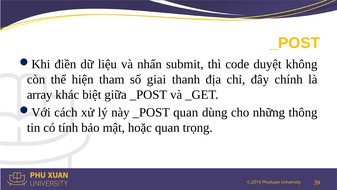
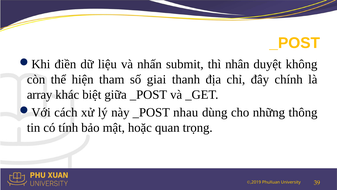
code: code -> nhân (237, 64)
_POST quan: quan -> nhau (186, 112)
